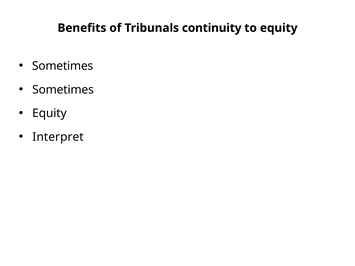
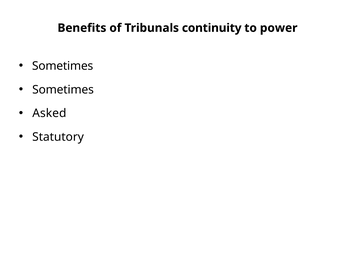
to equity: equity -> power (279, 28)
Equity: Equity -> Asked (49, 113)
Interpret: Interpret -> Statutory (58, 137)
